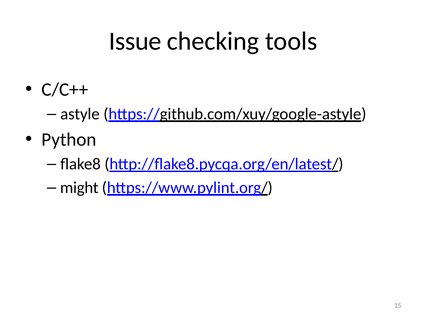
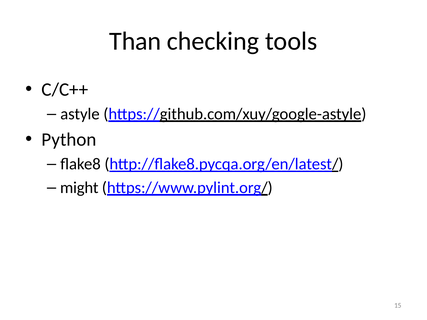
Issue: Issue -> Than (135, 41)
